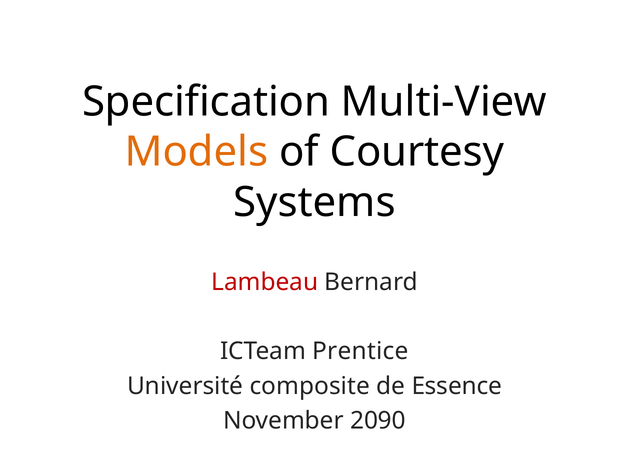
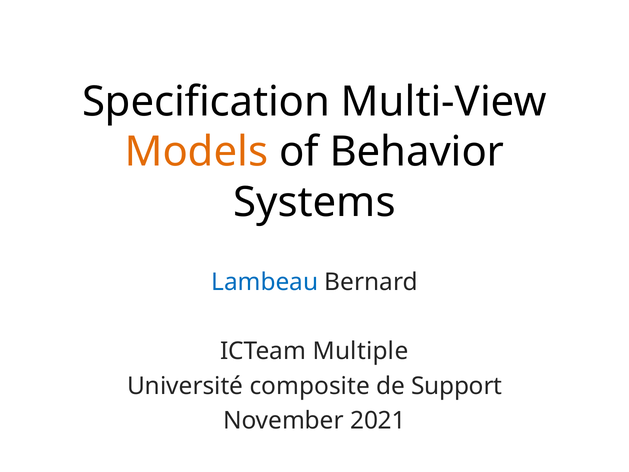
Courtesy: Courtesy -> Behavior (417, 152)
Lambeau colour: red -> blue (265, 282)
Prentice: Prentice -> Multiple (361, 351)
Essence: Essence -> Support (457, 386)
2090: 2090 -> 2021 (378, 420)
